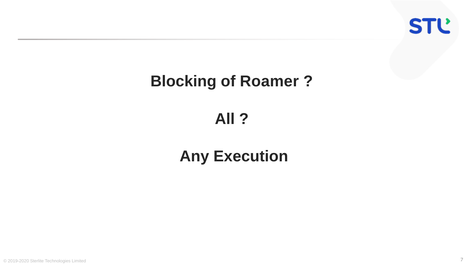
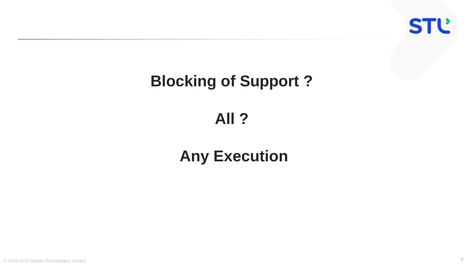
Roamer: Roamer -> Support (269, 81)
